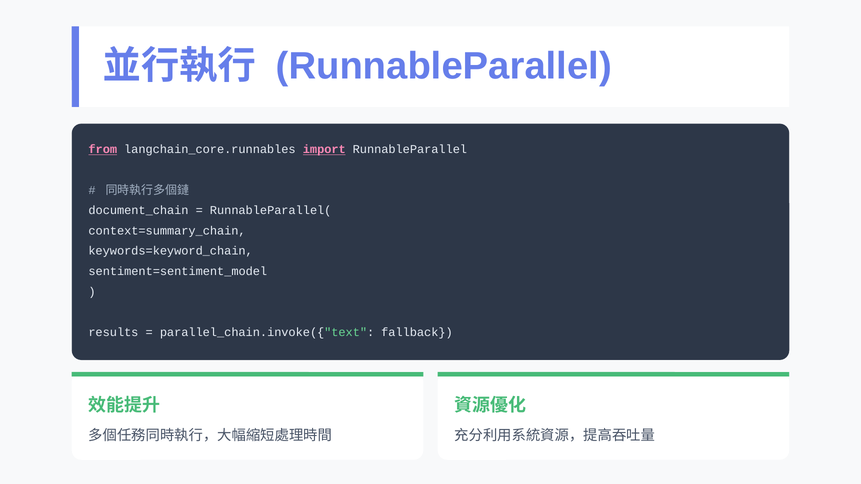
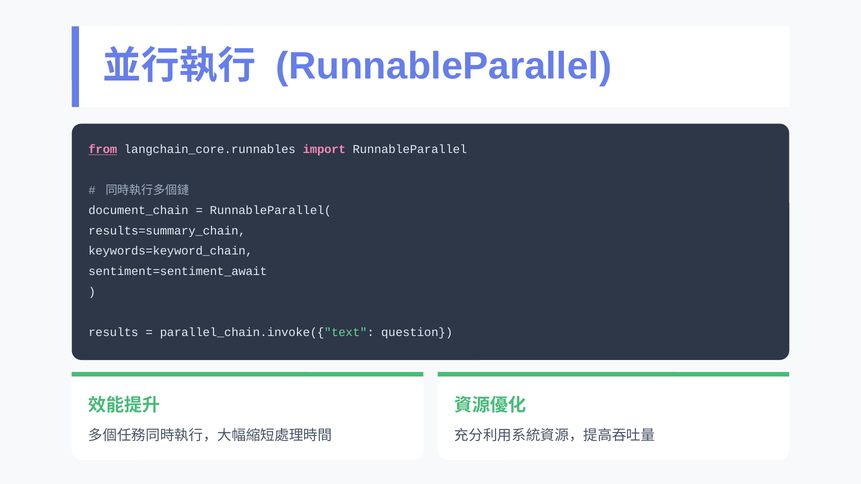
import underline: present -> none (324, 150)
context=summary_chain: context=summary_chain -> results=summary_chain (167, 231)
sentiment=sentiment_model: sentiment=sentiment_model -> sentiment=sentiment_await (178, 272)
fallback: fallback -> question (417, 332)
